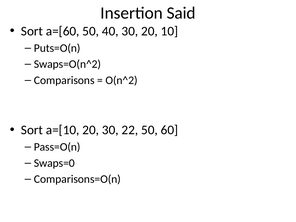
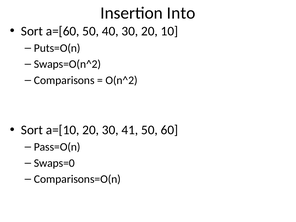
Said: Said -> Into (181, 13)
22: 22 -> 41 (130, 130)
